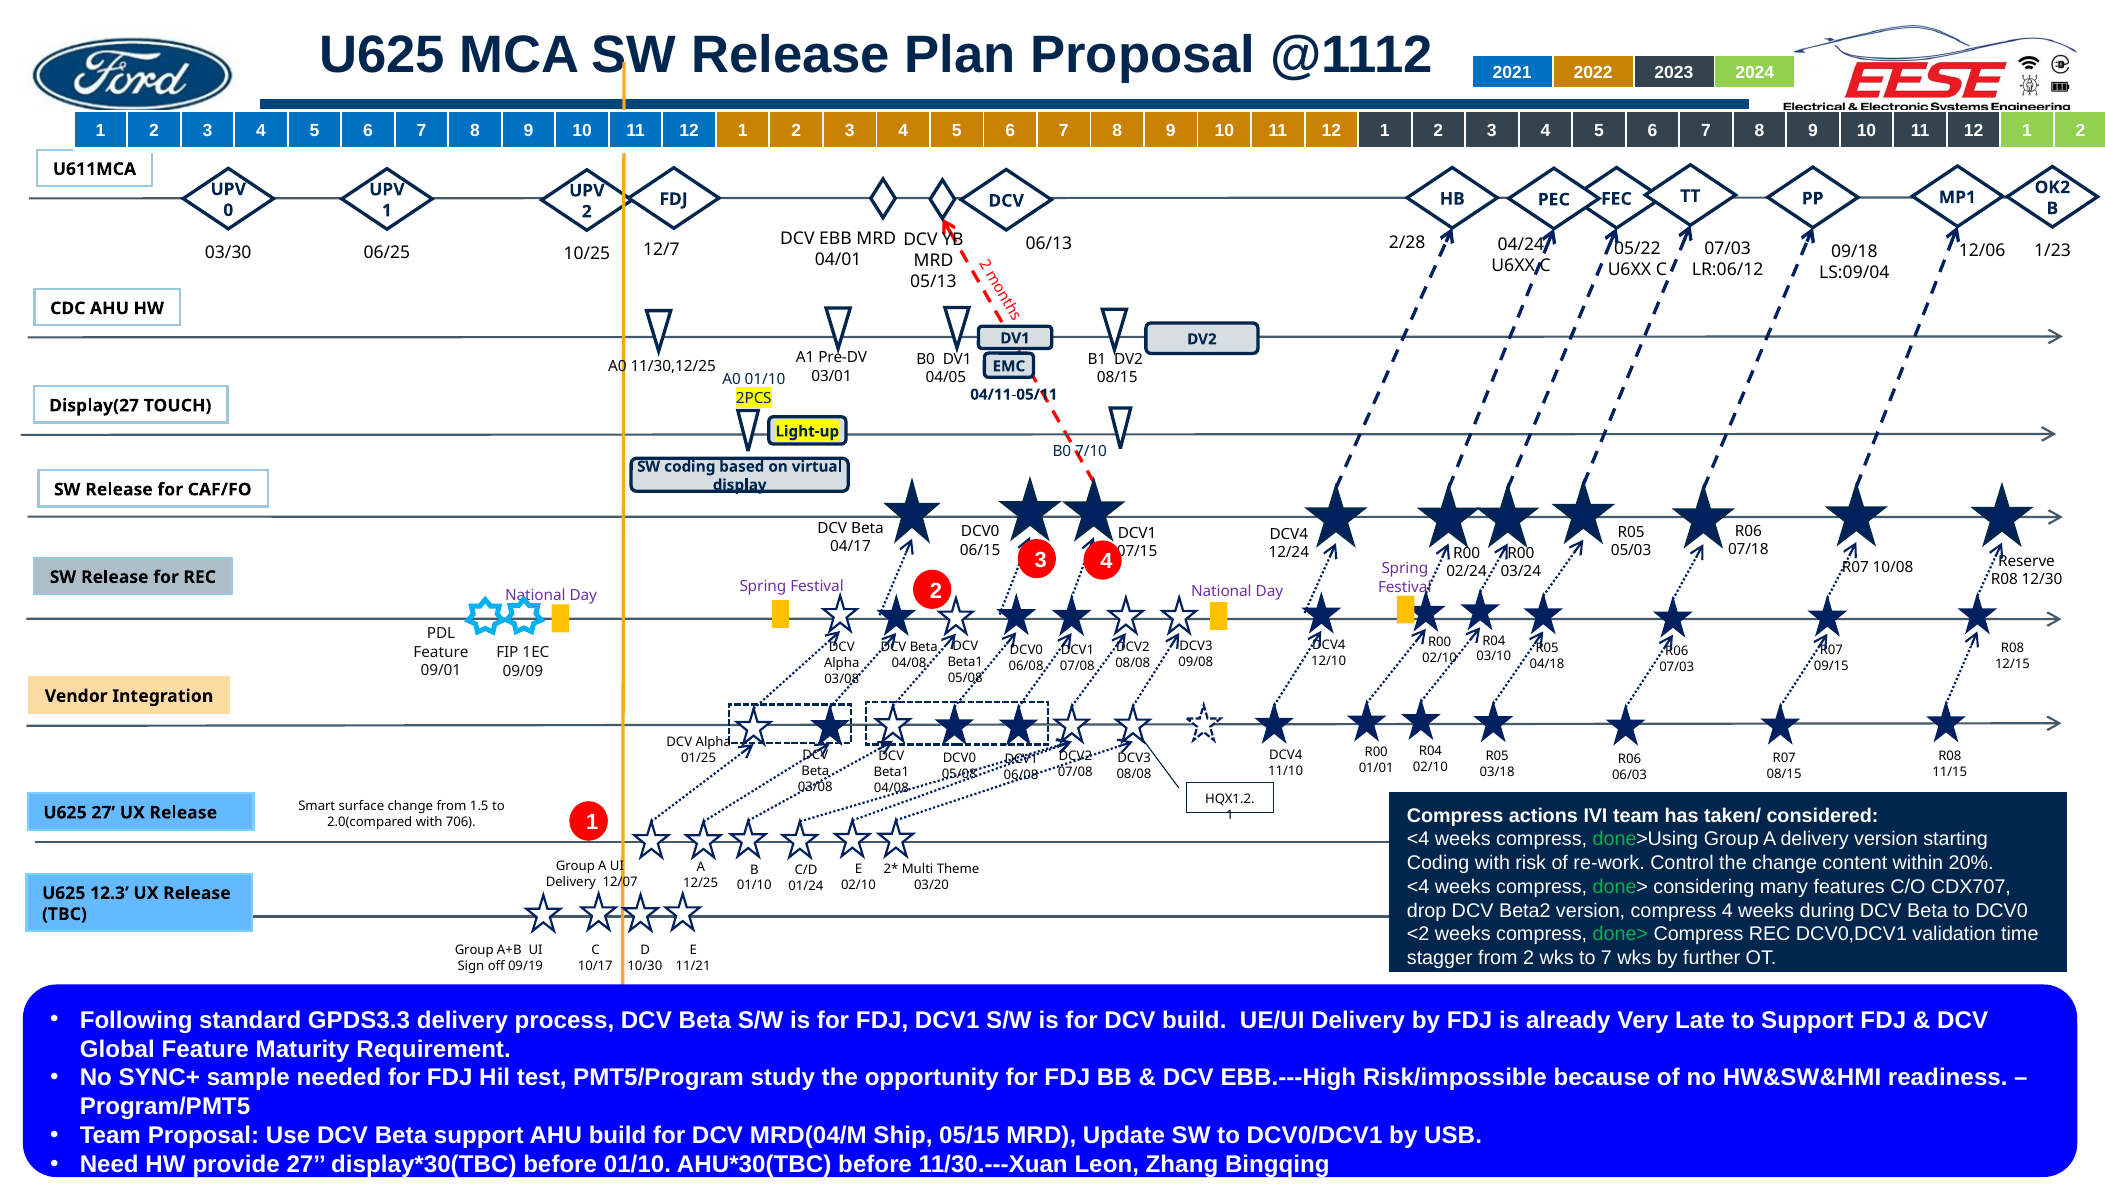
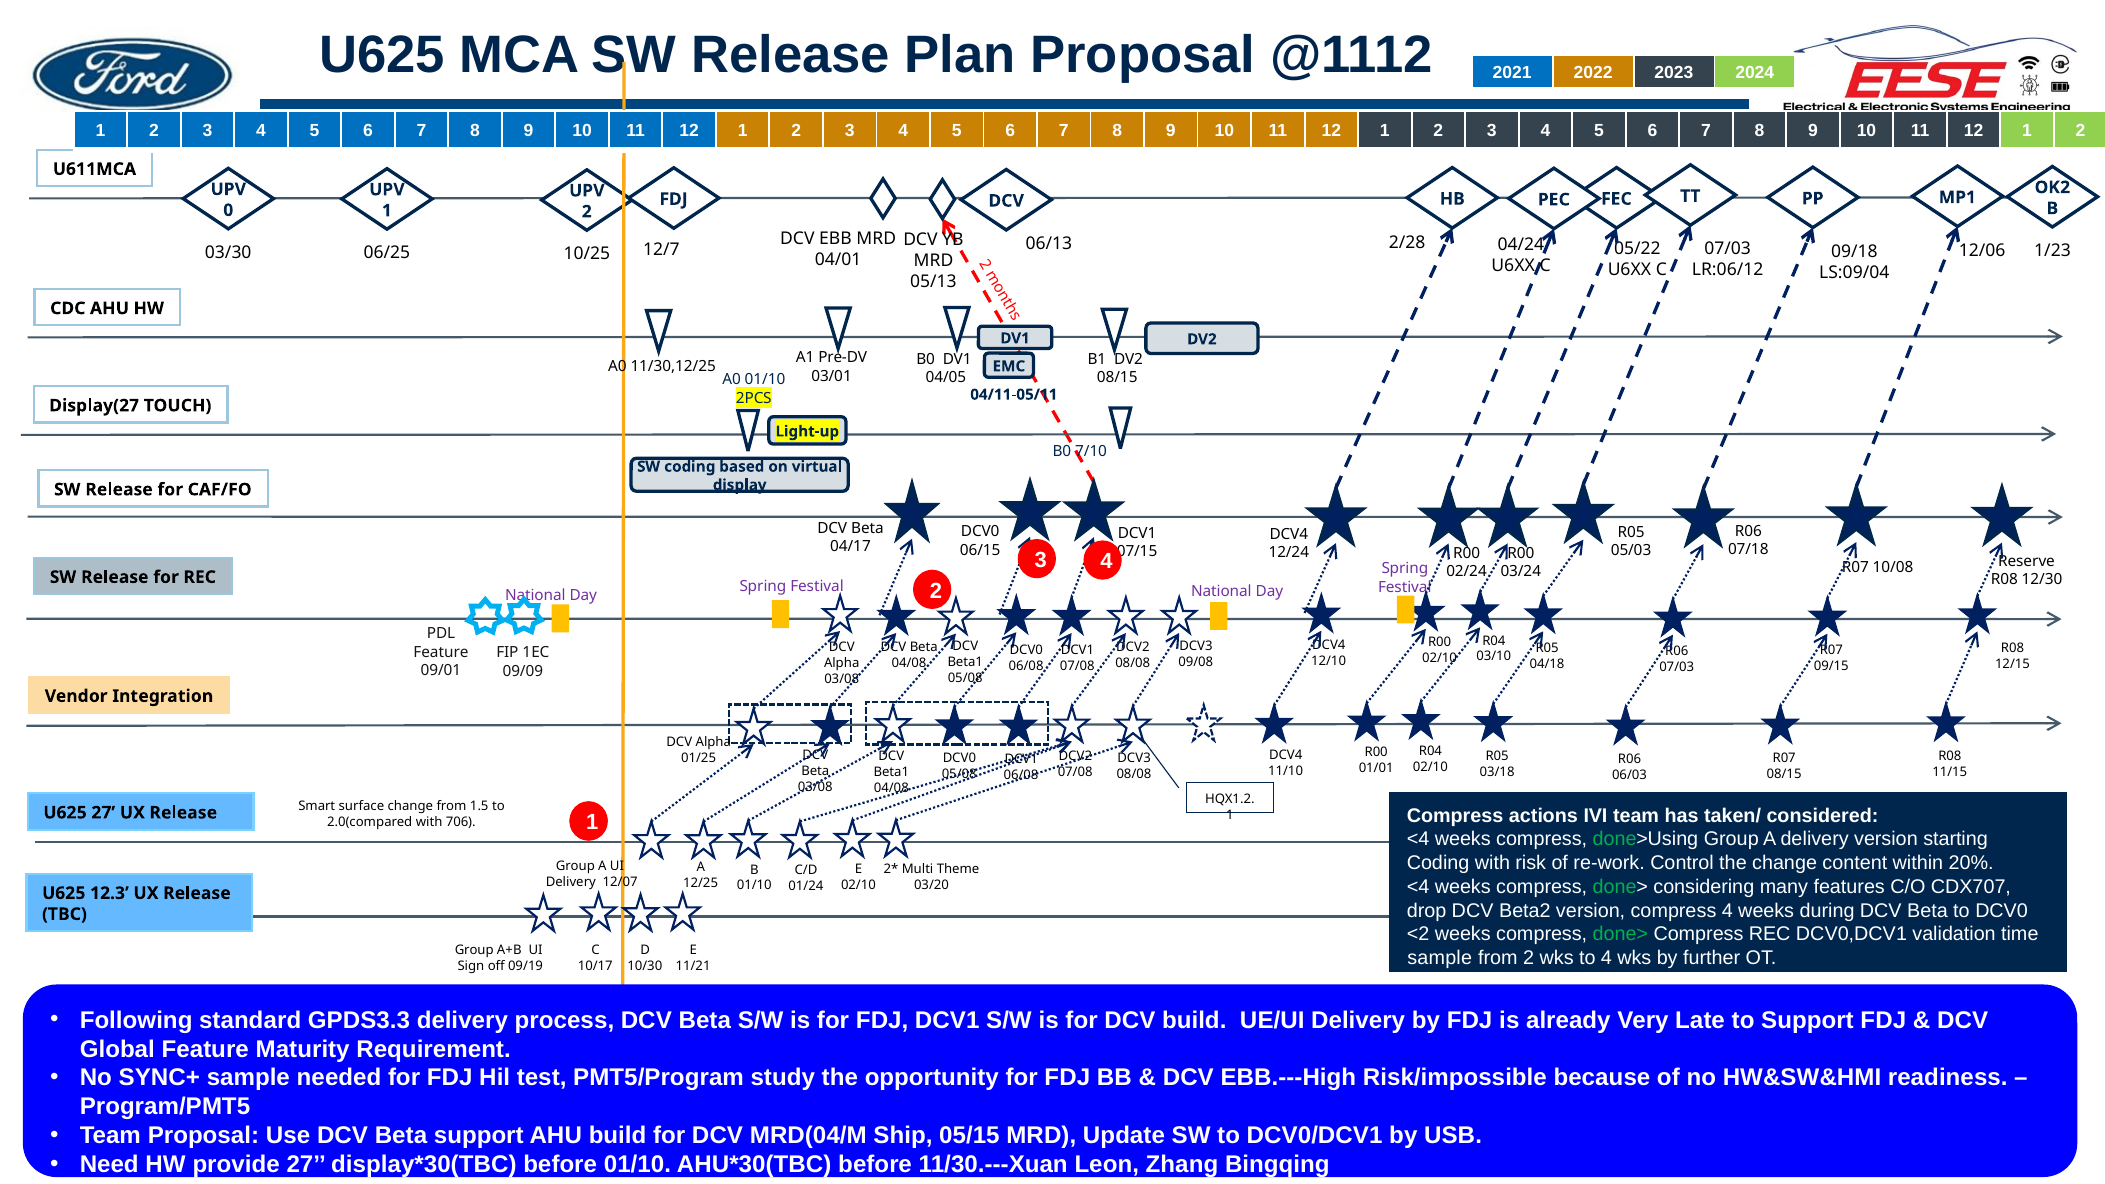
stagger: stagger -> sample (1440, 958)
to 7: 7 -> 4 (1606, 958)
